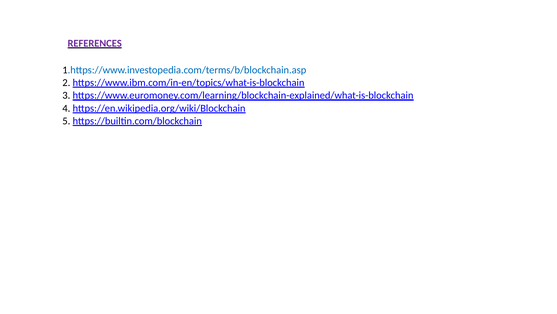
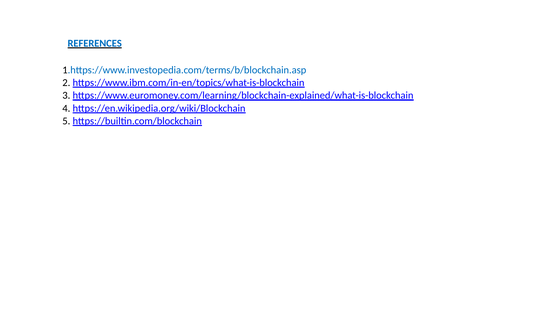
REFERENCES colour: purple -> blue (95, 43)
